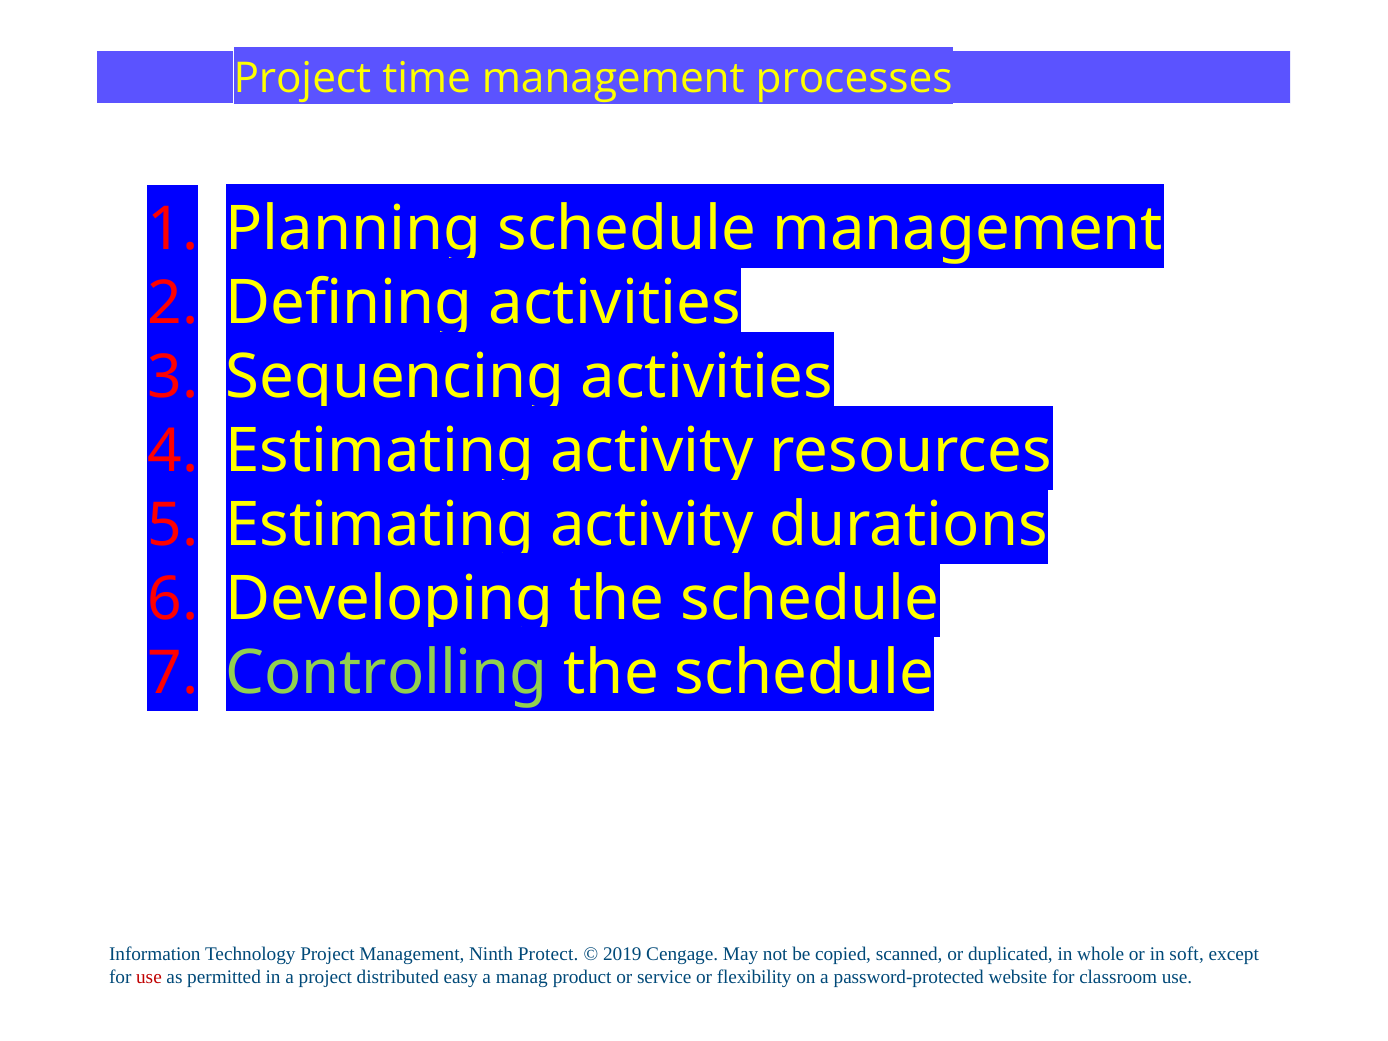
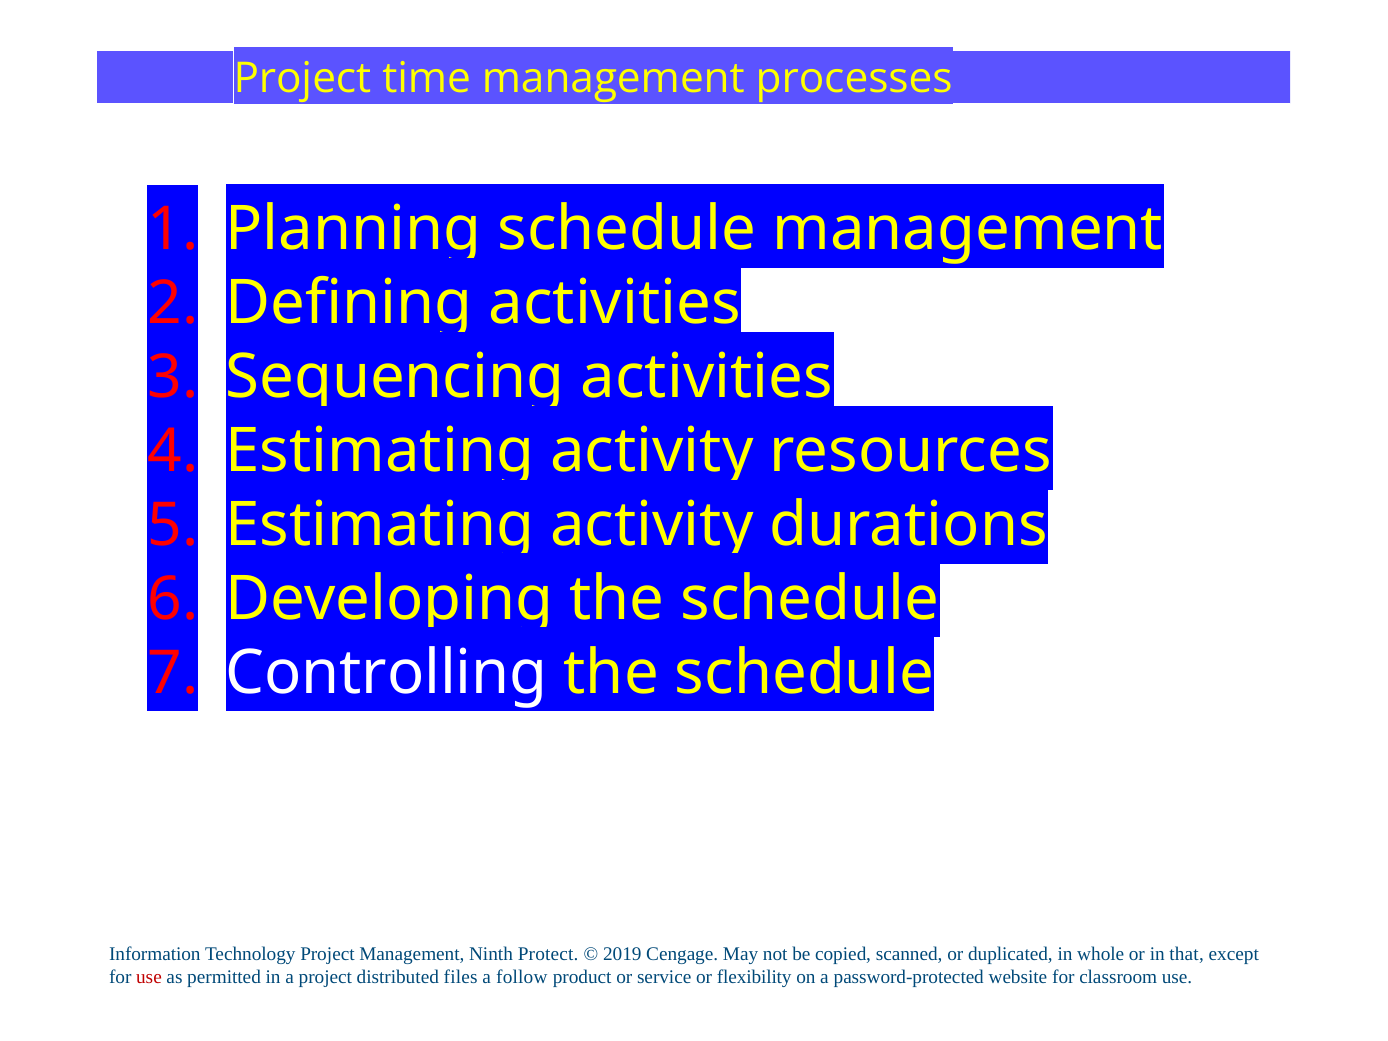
Controlling colour: light green -> white (387, 673)
soft: soft -> that (1187, 954)
easy: easy -> files (461, 977)
manag: manag -> follow (522, 977)
